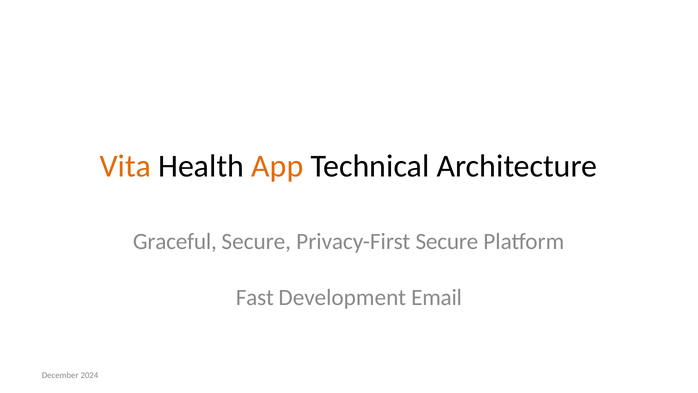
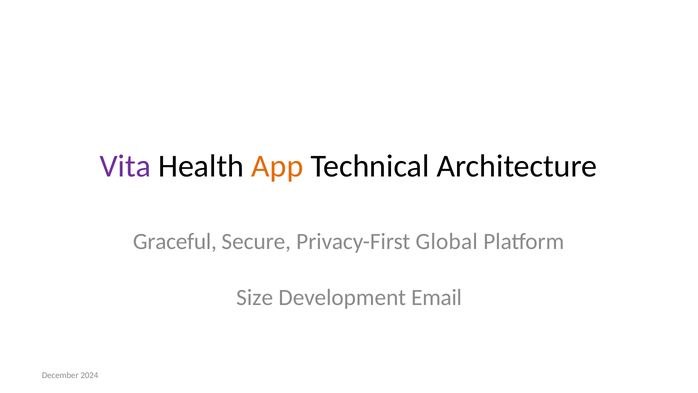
Vita colour: orange -> purple (125, 166)
Privacy-First Secure: Secure -> Global (447, 242)
Fast: Fast -> Size (255, 297)
